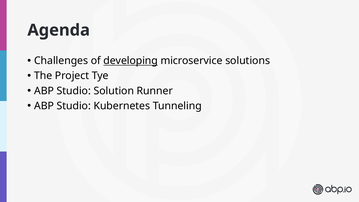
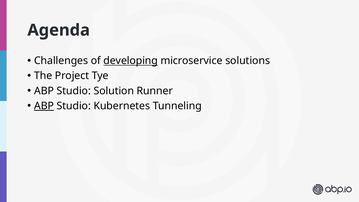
ABP underline: none -> present (44, 106)
